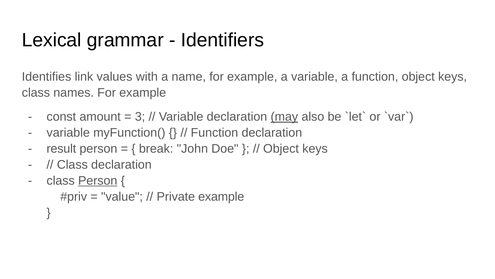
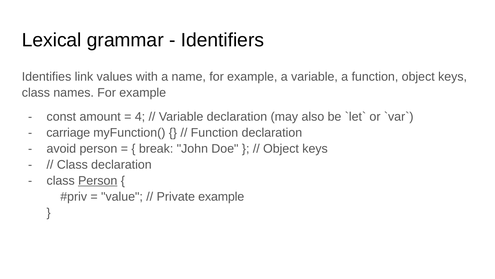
3: 3 -> 4 (140, 117)
may underline: present -> none (284, 117)
variable: variable -> carriage (68, 133)
result: result -> avoid (61, 148)
